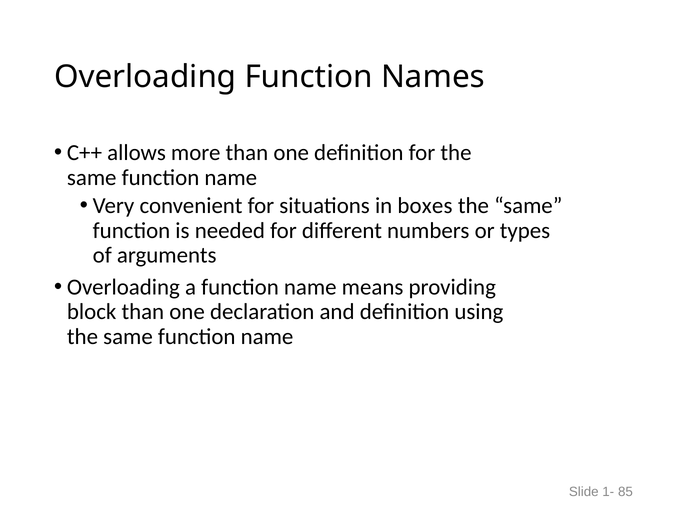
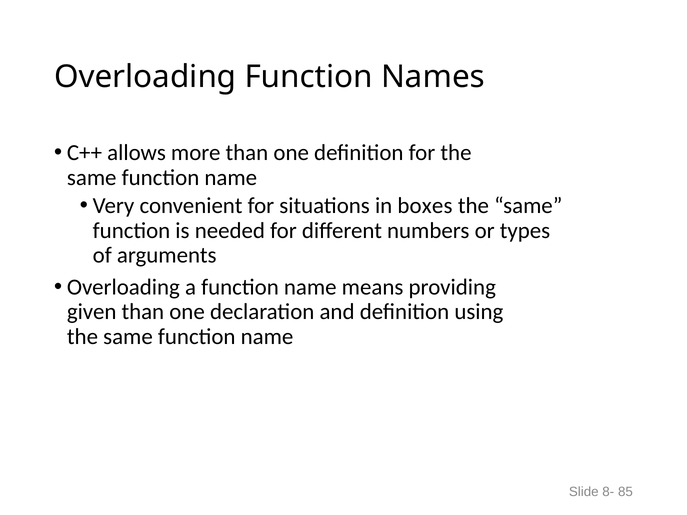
block: block -> given (92, 312)
1-: 1- -> 8- (608, 492)
